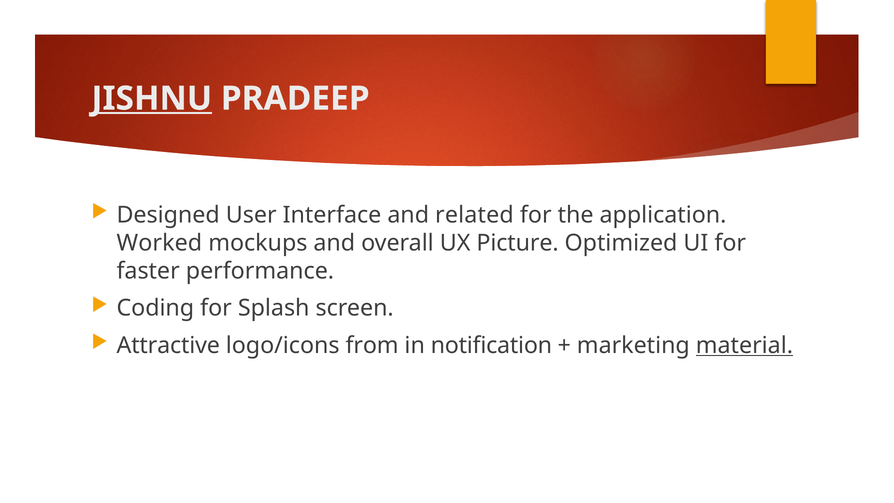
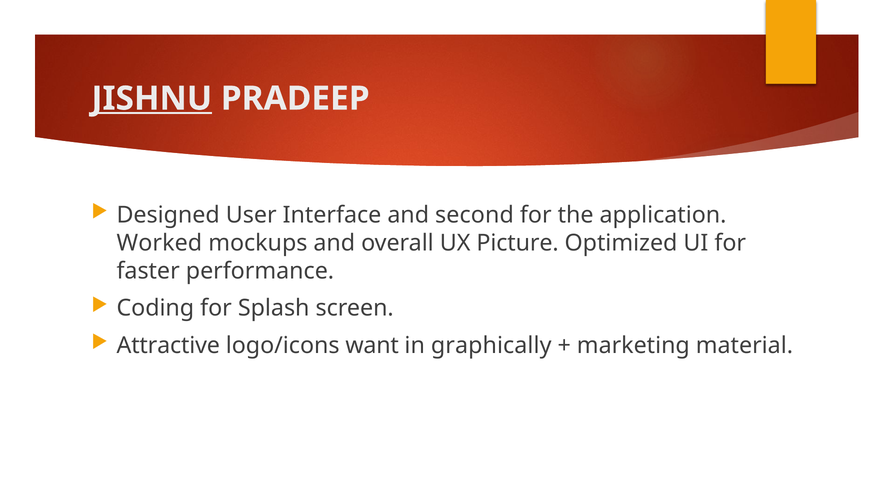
related: related -> second (474, 215)
from: from -> want (372, 345)
notification: notification -> graphically (491, 345)
material underline: present -> none (744, 345)
